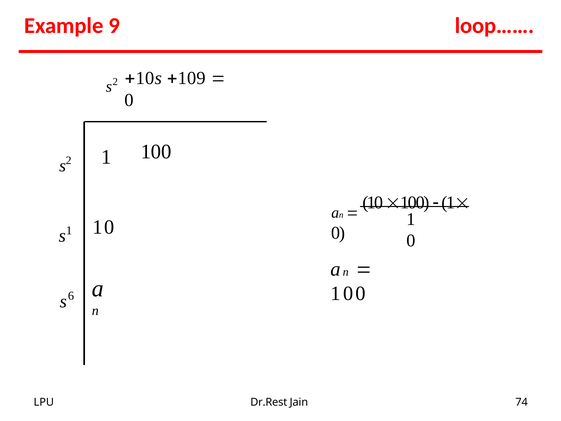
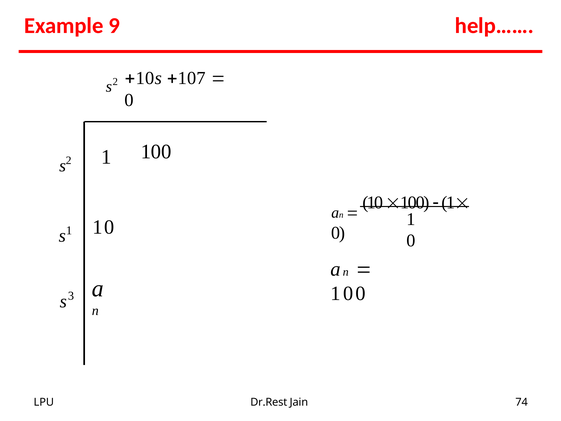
loop……: loop…… -> help…… (494, 26)
109: 109 -> 107 (192, 78)
6: 6 -> 3 (71, 296)
